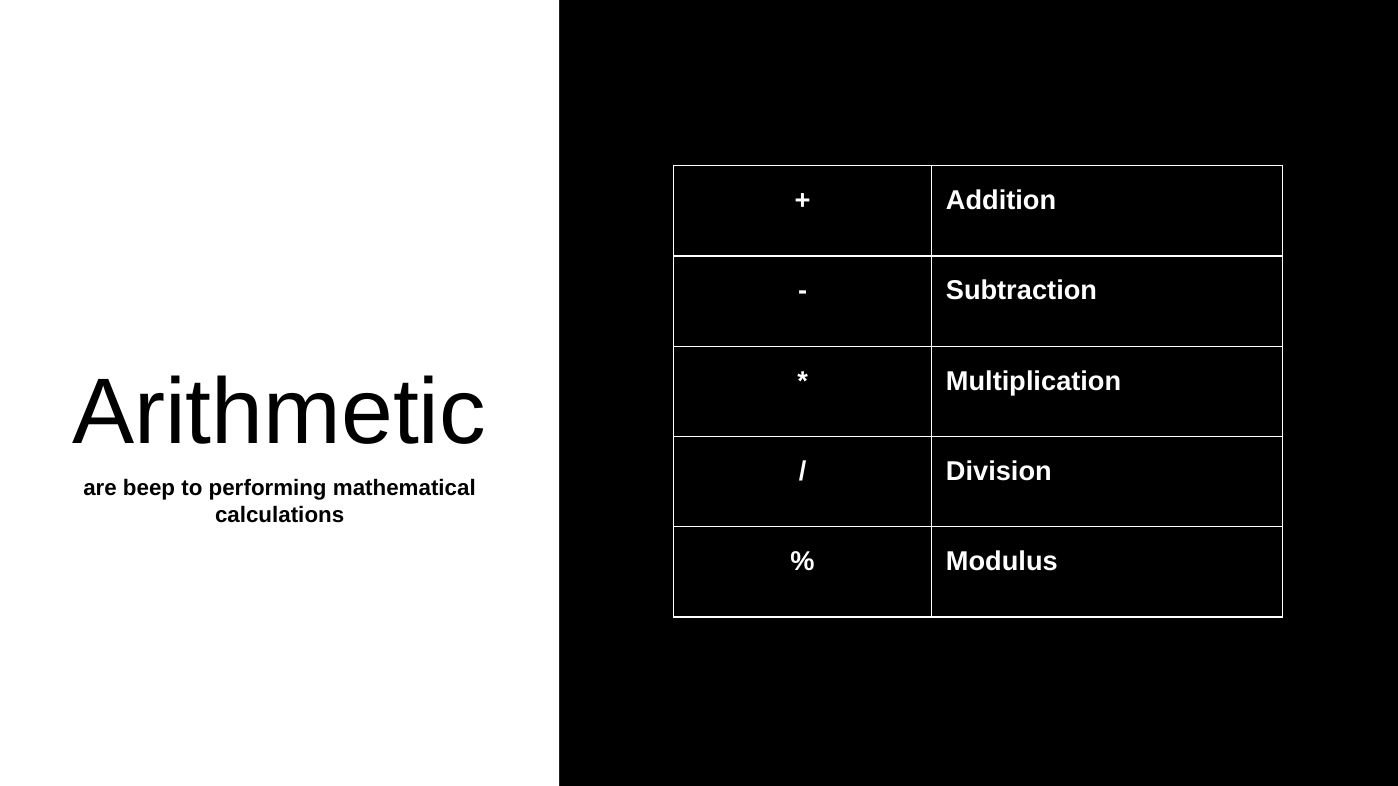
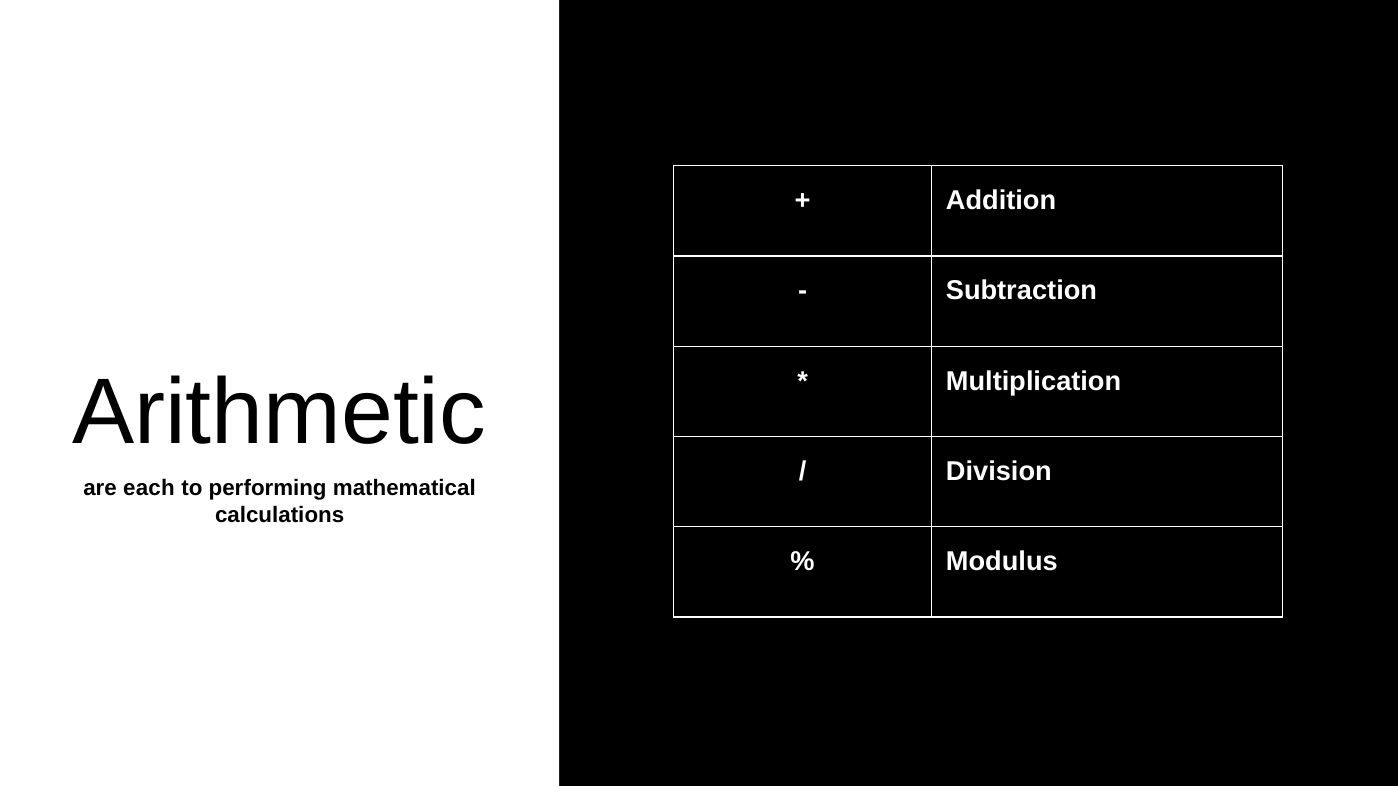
beep: beep -> each (149, 489)
